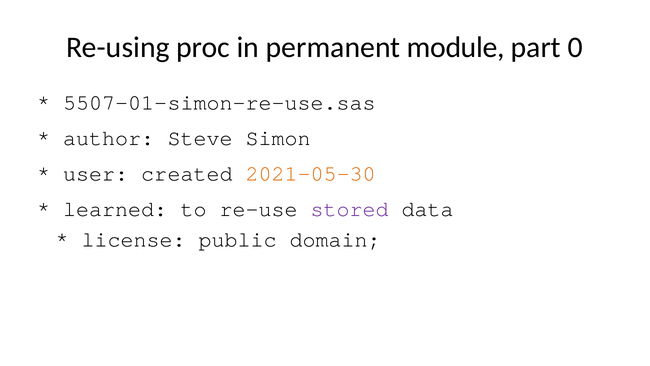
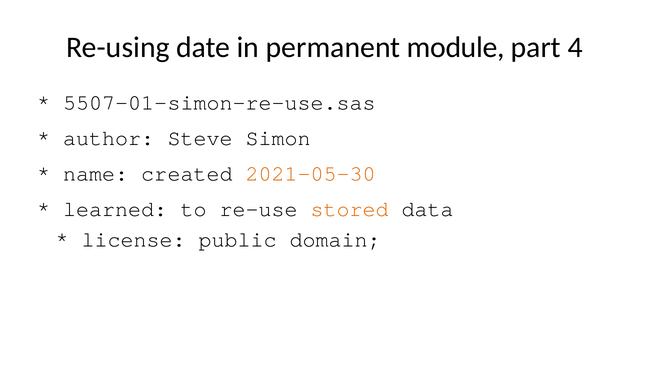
proc: proc -> date (203, 47)
0: 0 -> 4 (575, 47)
user: user -> name (96, 173)
stored colour: purple -> orange (350, 209)
